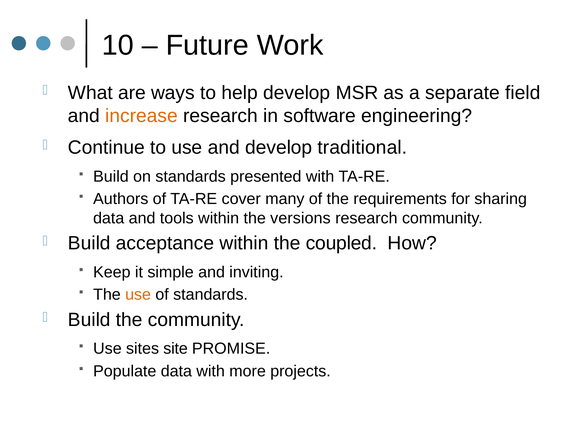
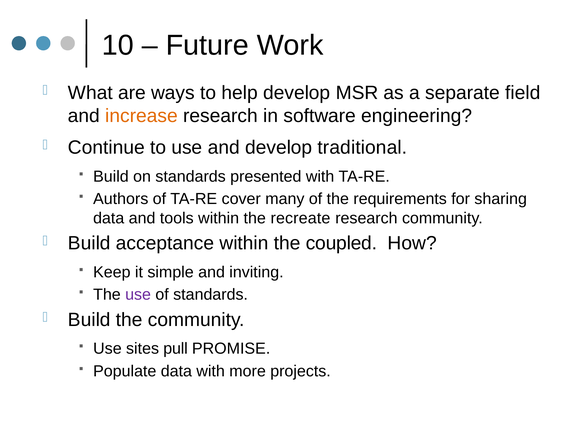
versions: versions -> recreate (300, 218)
use colour: orange -> purple (138, 295)
site: site -> pull (176, 349)
